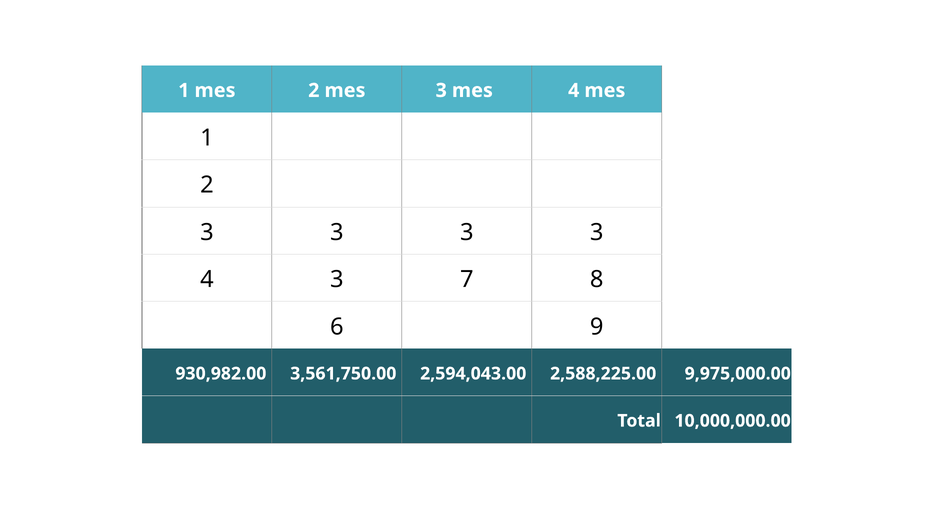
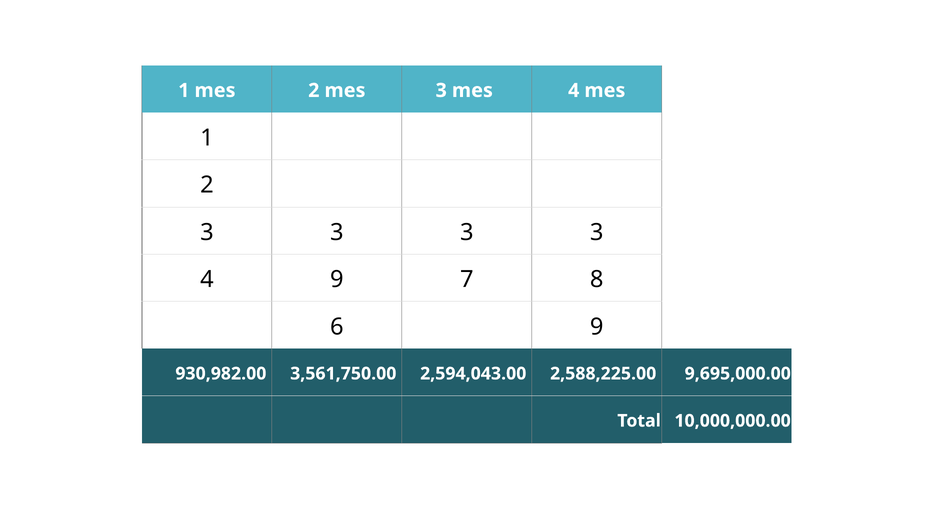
4 3: 3 -> 9 (337, 280)
9,975,000.00: 9,975,000.00 -> 9,695,000.00 (738, 374)
